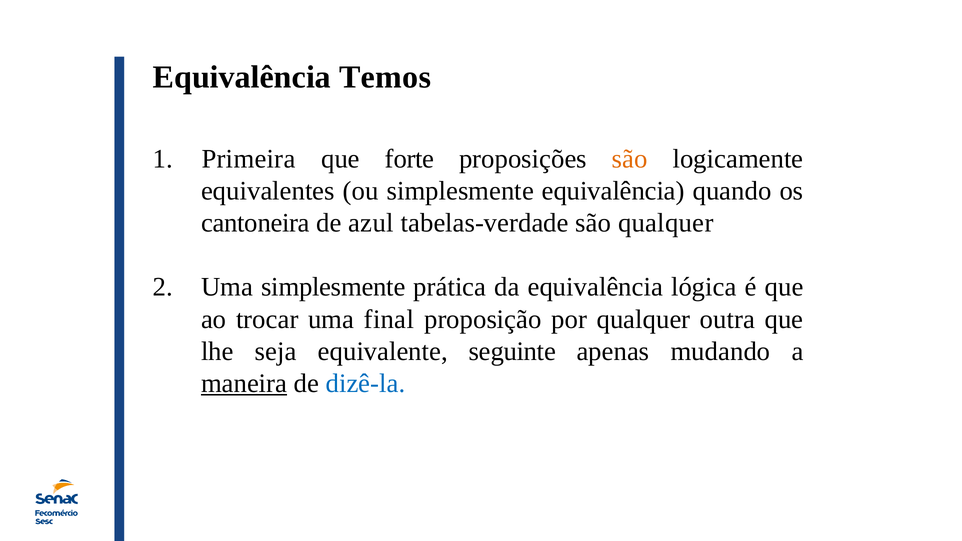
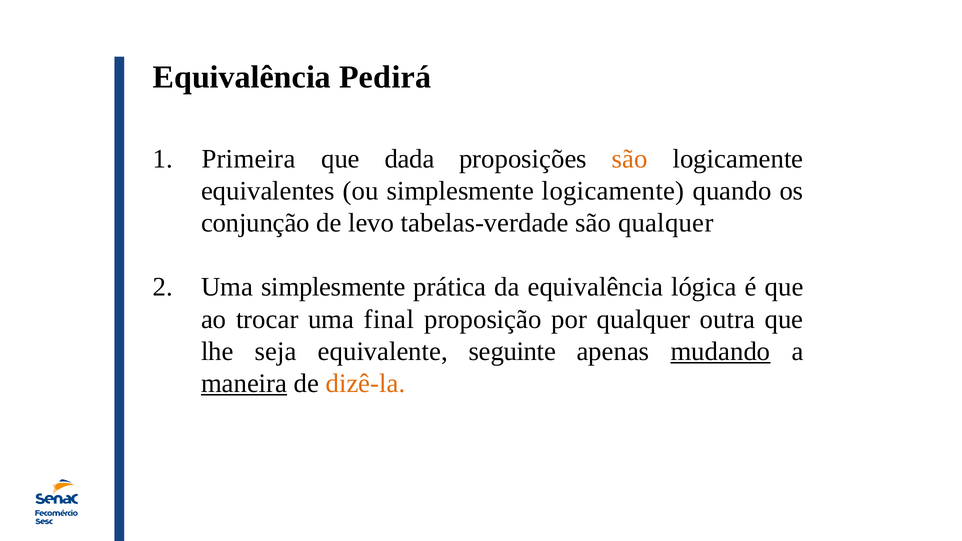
Temos: Temos -> Pedirá (385, 77)
forte: forte -> dada (410, 159)
simplesmente equivalência: equivalência -> logicamente (613, 191)
cantoneira: cantoneira -> conjunção (255, 223)
azul: azul -> levo (371, 223)
mudando underline: none -> present (720, 351)
dizê-la colour: blue -> orange (366, 383)
